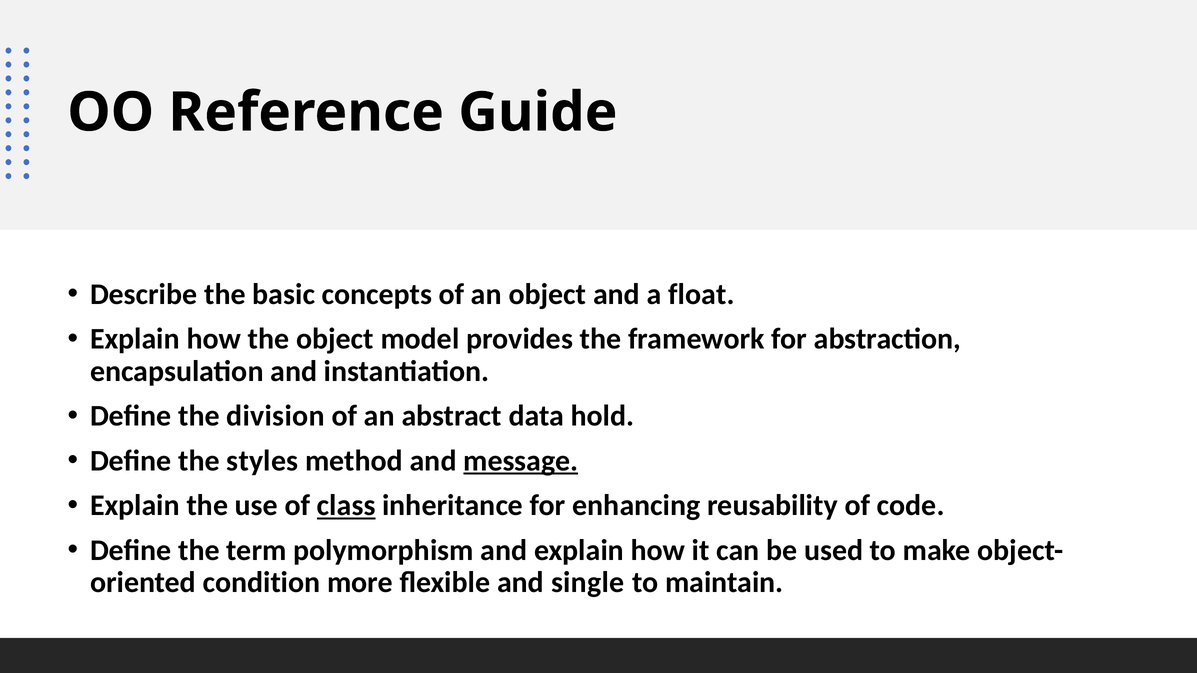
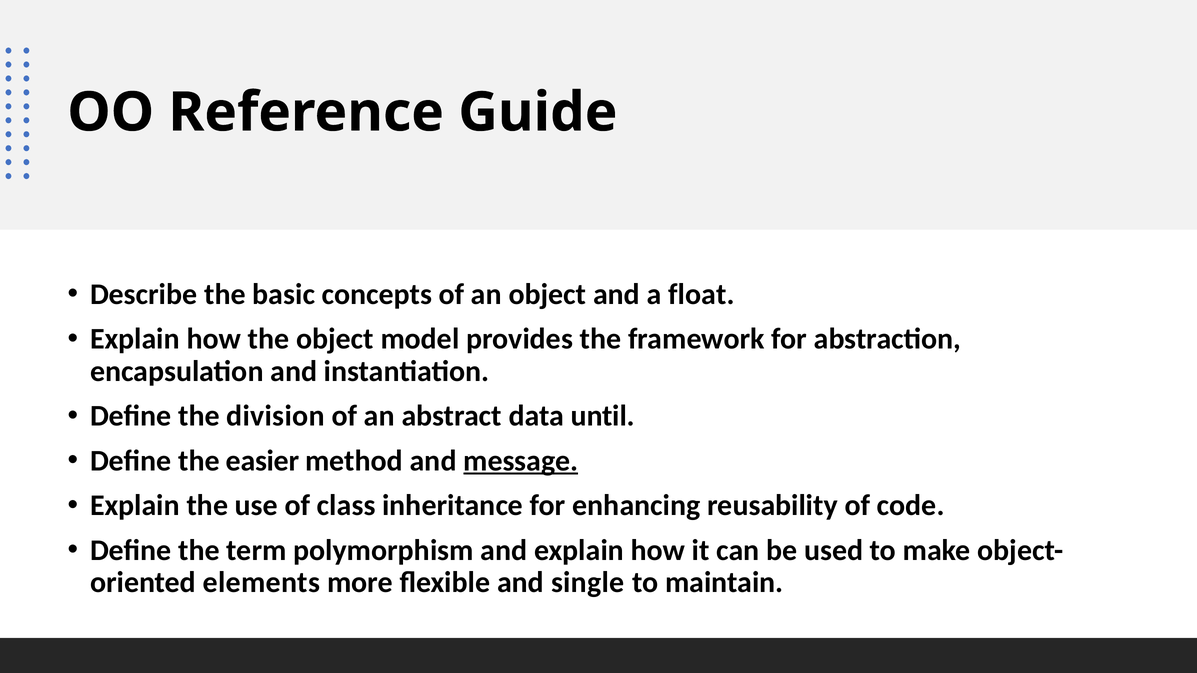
hold: hold -> until (603, 416)
styles: styles -> easier (263, 461)
class underline: present -> none (346, 506)
condition: condition -> elements (261, 583)
